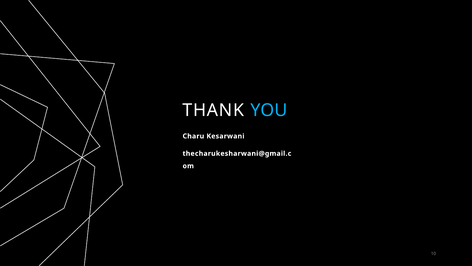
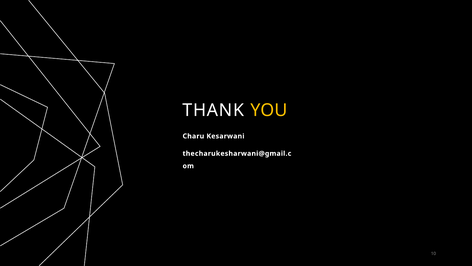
YOU colour: light blue -> yellow (269, 110)
